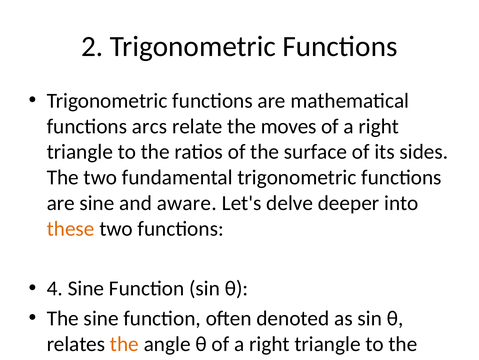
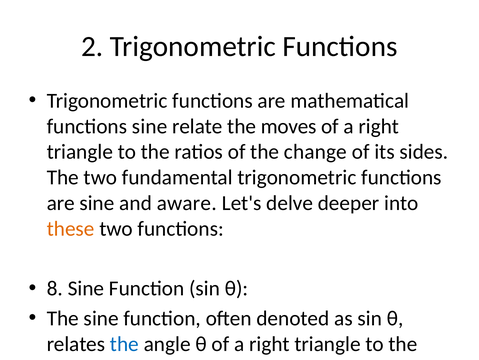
functions arcs: arcs -> sine (150, 126)
surface: surface -> change (315, 152)
4: 4 -> 8 (55, 288)
the colour: orange -> blue (124, 343)
